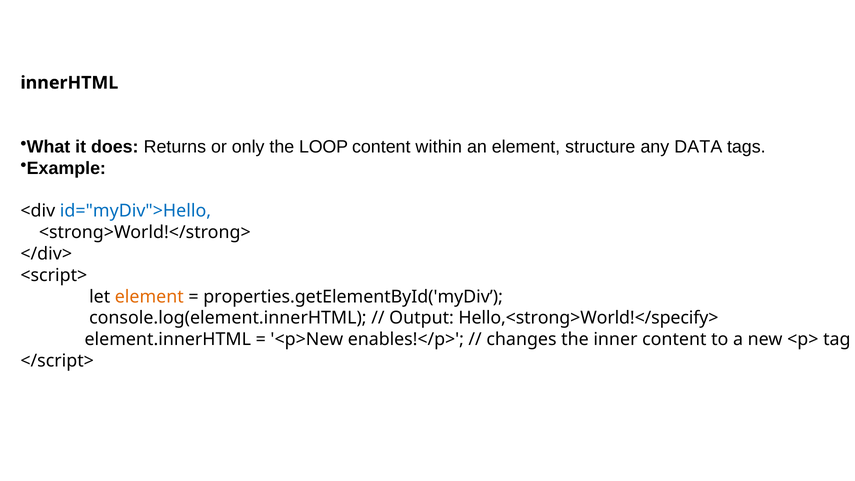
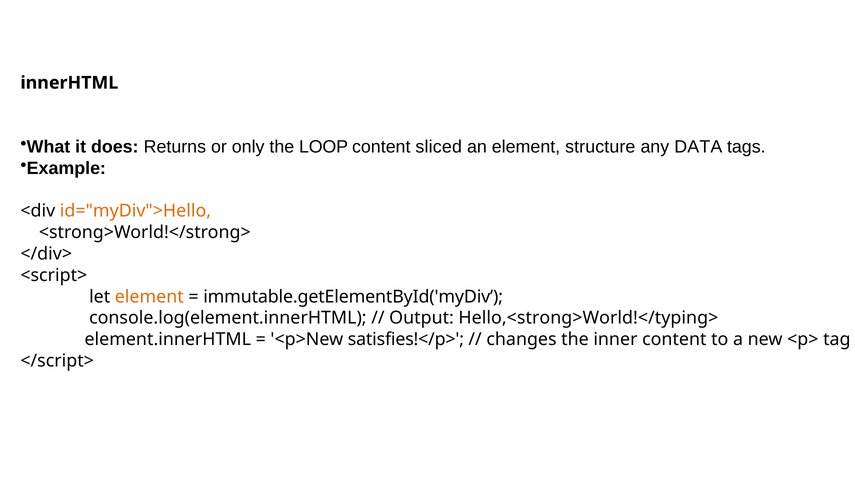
within: within -> sliced (439, 147)
id="myDiv">Hello colour: blue -> orange (135, 211)
properties.getElementById('myDiv: properties.getElementById('myDiv -> immutable.getElementById('myDiv (353, 297)
Hello,<strong>World!</specify>: Hello,<strong>World!</specify> -> Hello,<strong>World!</typing> (588, 318)
enables!</p>: enables!</p> -> satisfies!</p> (406, 339)
